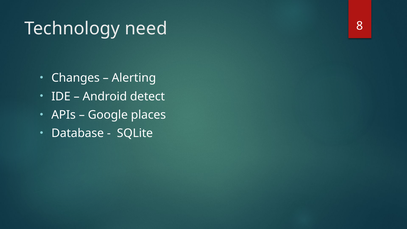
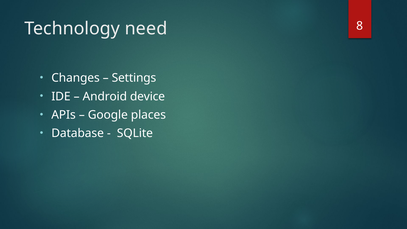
Alerting: Alerting -> Settings (134, 78)
detect: detect -> device (148, 96)
